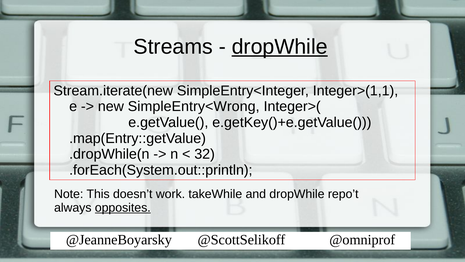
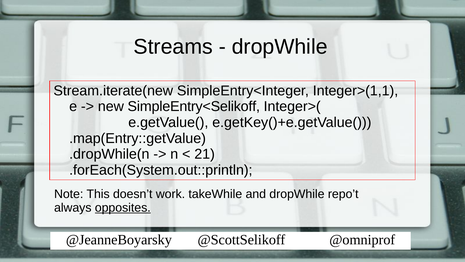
dropWhile underline: present -> none (280, 47)
SimpleEntry<Wrong: SimpleEntry<Wrong -> SimpleEntry<Selikoff (194, 106)
32: 32 -> 21 (205, 154)
